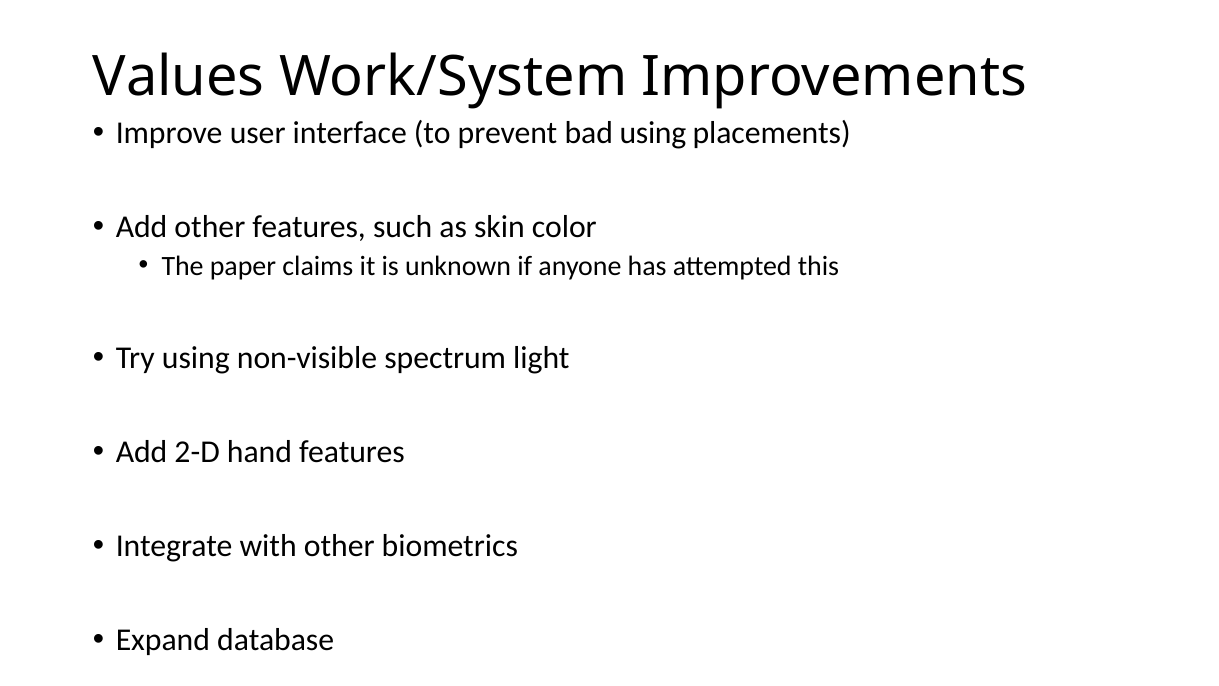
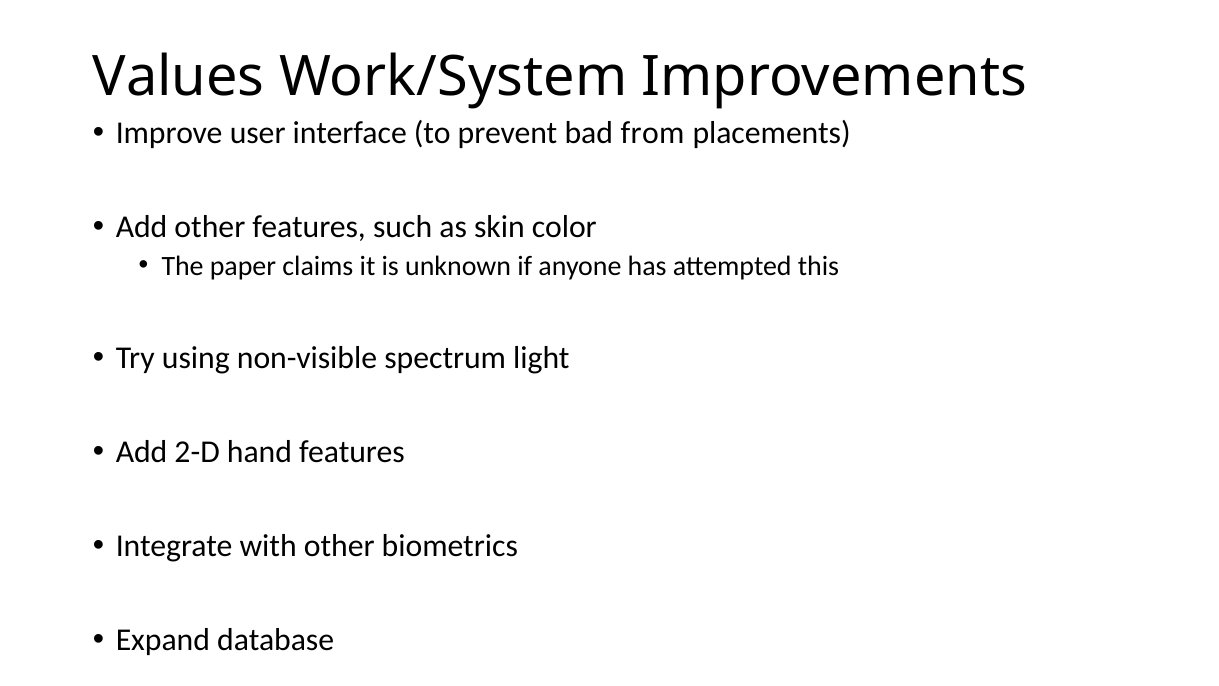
bad using: using -> from (653, 133)
